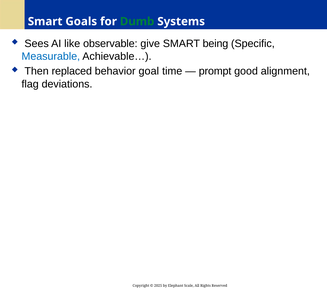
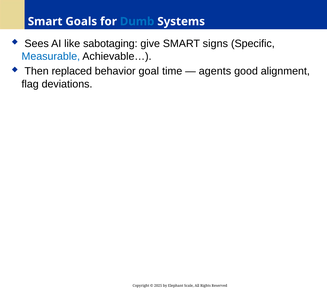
Dumb colour: green -> blue (137, 21)
observable: observable -> sabotaging (110, 43)
being: being -> signs (215, 43)
prompt: prompt -> agents (215, 71)
